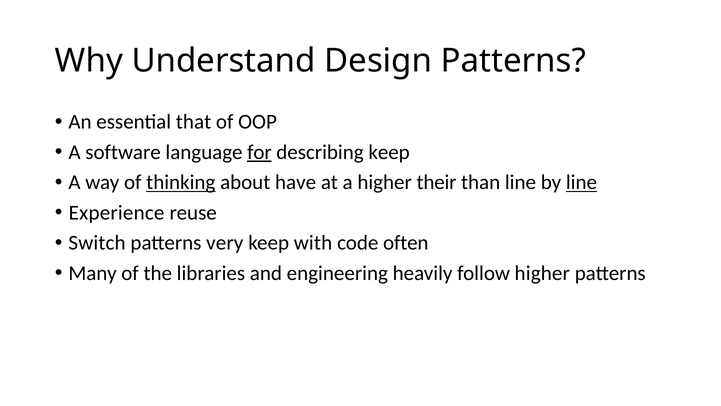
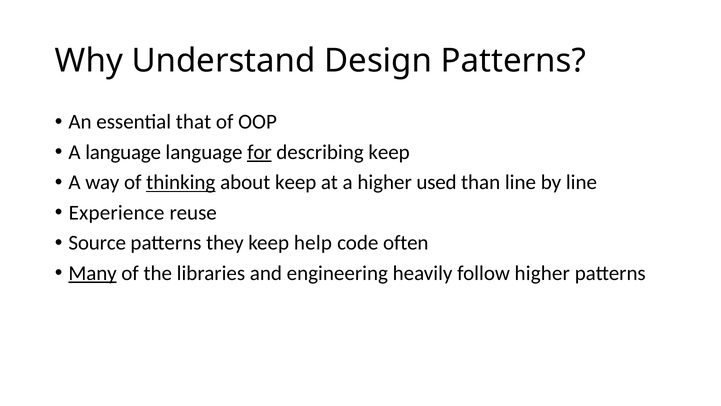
A software: software -> language (123, 152)
about have: have -> keep (296, 182)
their: their -> used (437, 182)
line underline: present -> none (581, 182)
Switch: Switch -> Source (97, 243)
very: very -> they (225, 243)
with: with -> help (313, 243)
Many underline: none -> present (93, 273)
